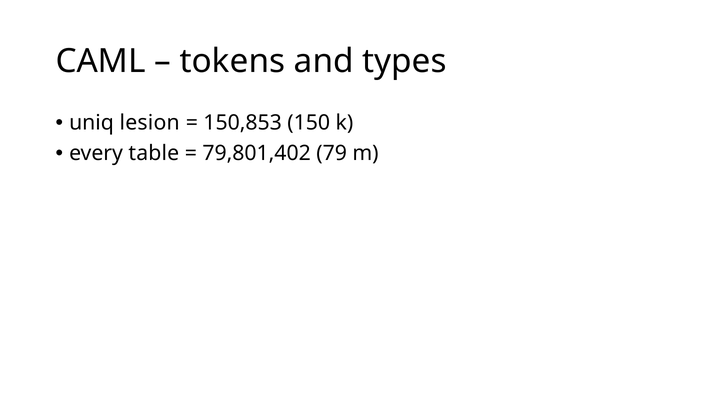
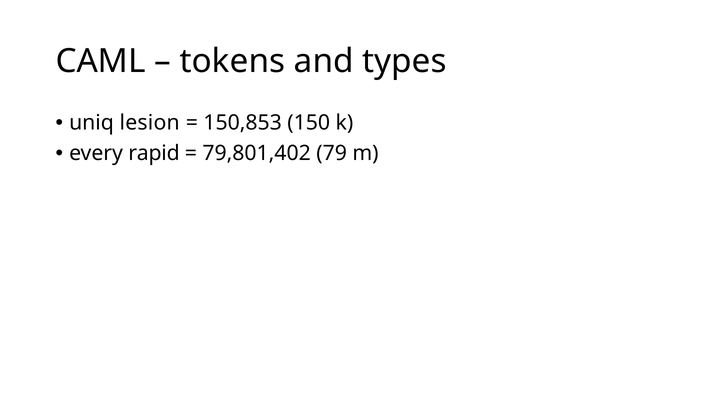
table: table -> rapid (154, 154)
